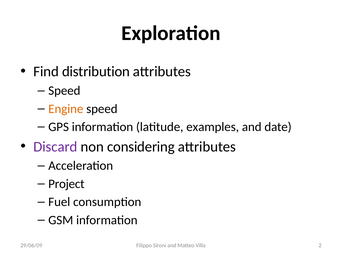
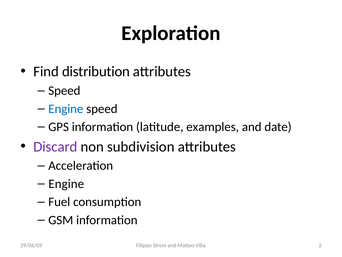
Engine colour: orange -> blue (66, 109)
considering: considering -> subdivision (141, 146)
Project: Project -> Engine (66, 184)
